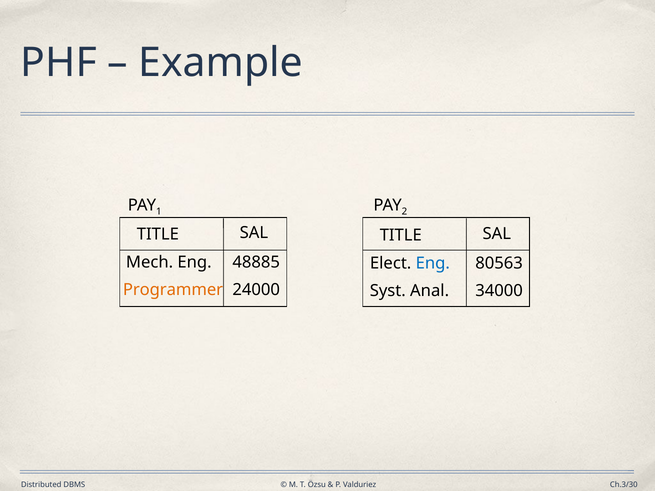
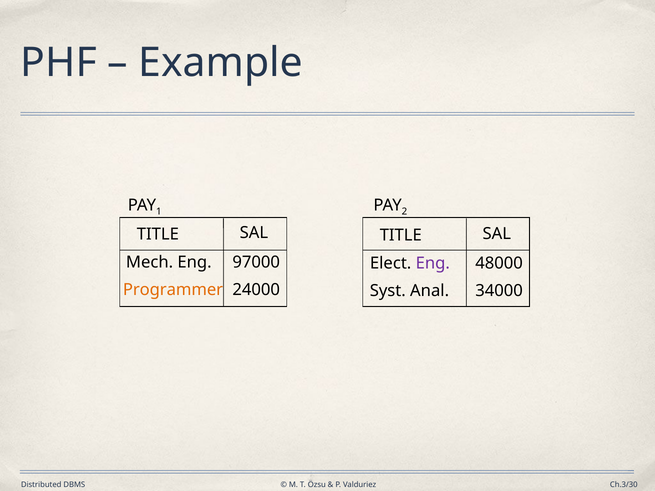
48885: 48885 -> 97000 (256, 263)
Eng colour: blue -> purple (433, 263)
80563: 80563 -> 48000 (499, 263)
